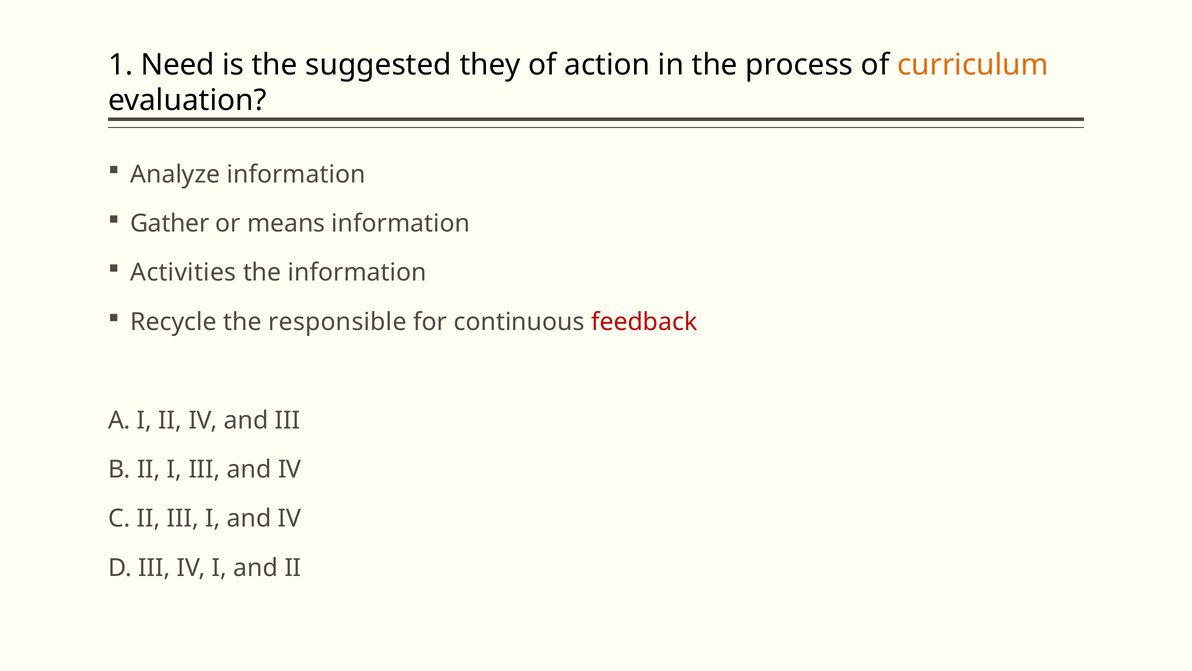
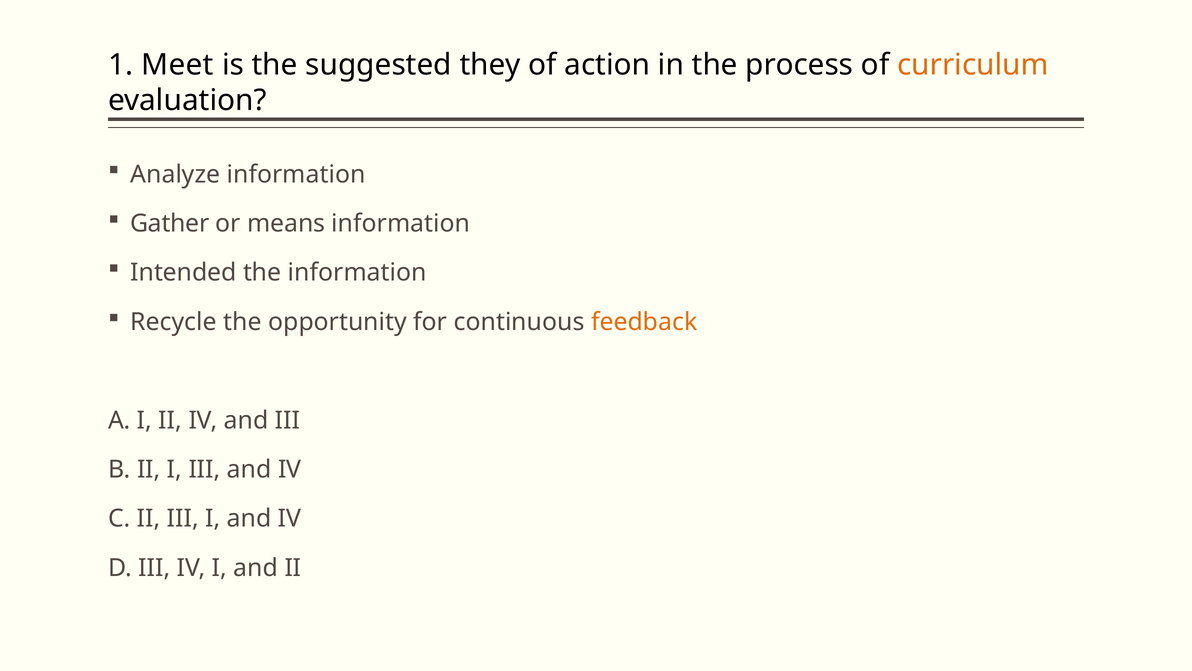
Need: Need -> Meet (177, 65)
Activities: Activities -> Intended (183, 273)
responsible: responsible -> opportunity (338, 322)
feedback colour: red -> orange (644, 322)
